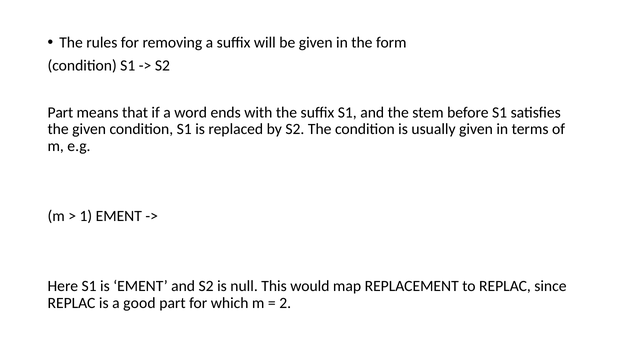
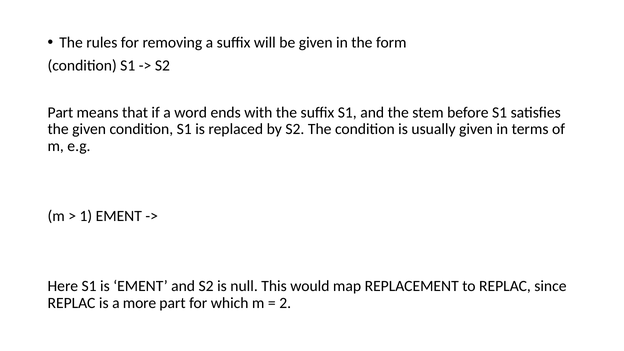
good: good -> more (140, 303)
